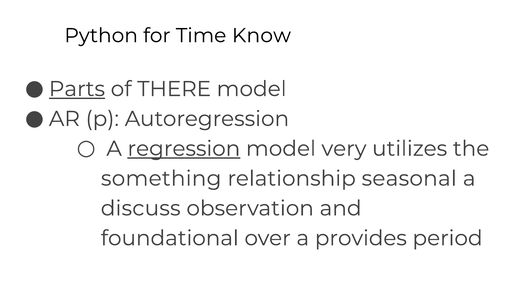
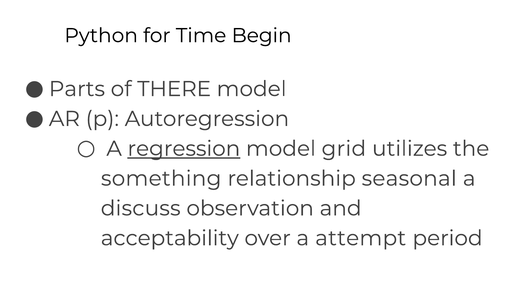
Know: Know -> Begin (262, 36)
Parts underline: present -> none (77, 89)
very: very -> grid (344, 149)
foundational: foundational -> acceptability (170, 238)
provides: provides -> attempt (361, 238)
